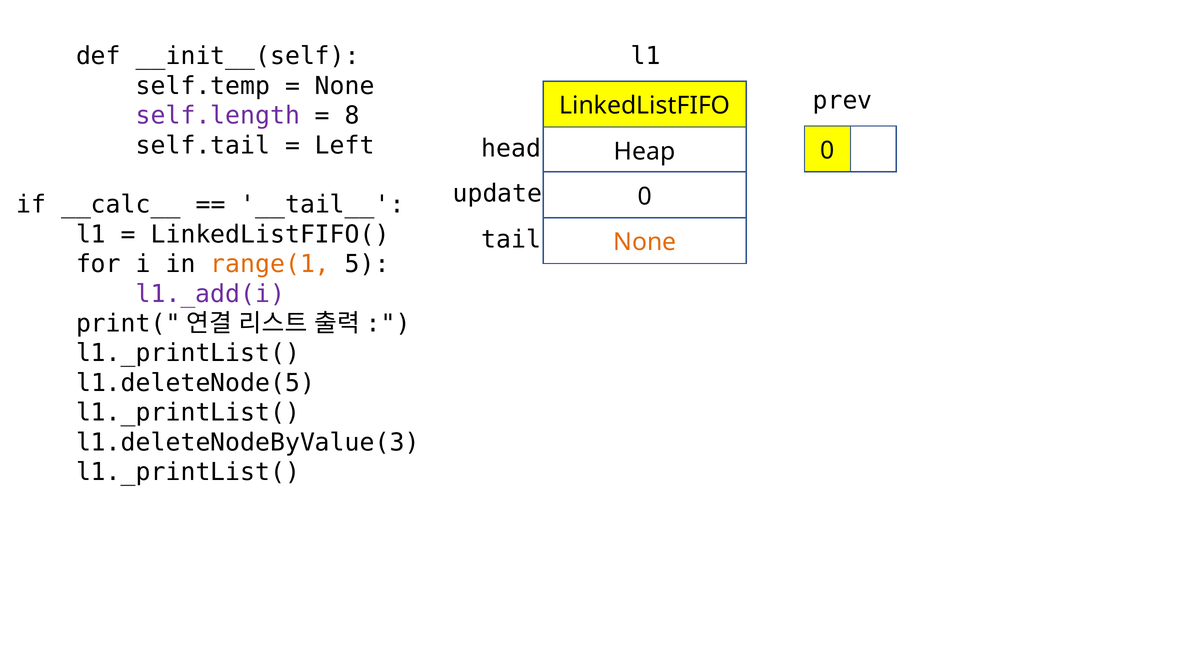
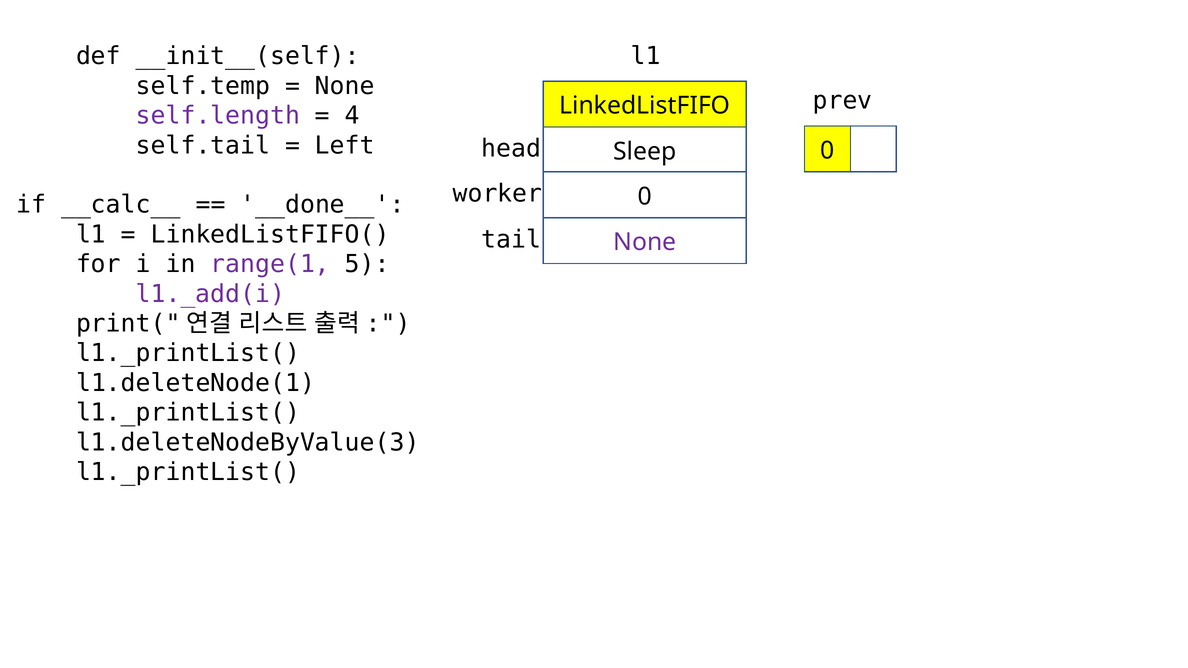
8: 8 -> 4 (352, 116)
Heap: Heap -> Sleep (645, 152)
update: update -> worker (497, 194)
__tail__: __tail__ -> __done__ (323, 205)
None colour: orange -> purple (645, 242)
range(1 colour: orange -> purple (270, 264)
l1.deleteNode(5: l1.deleteNode(5 -> l1.deleteNode(1 (196, 383)
